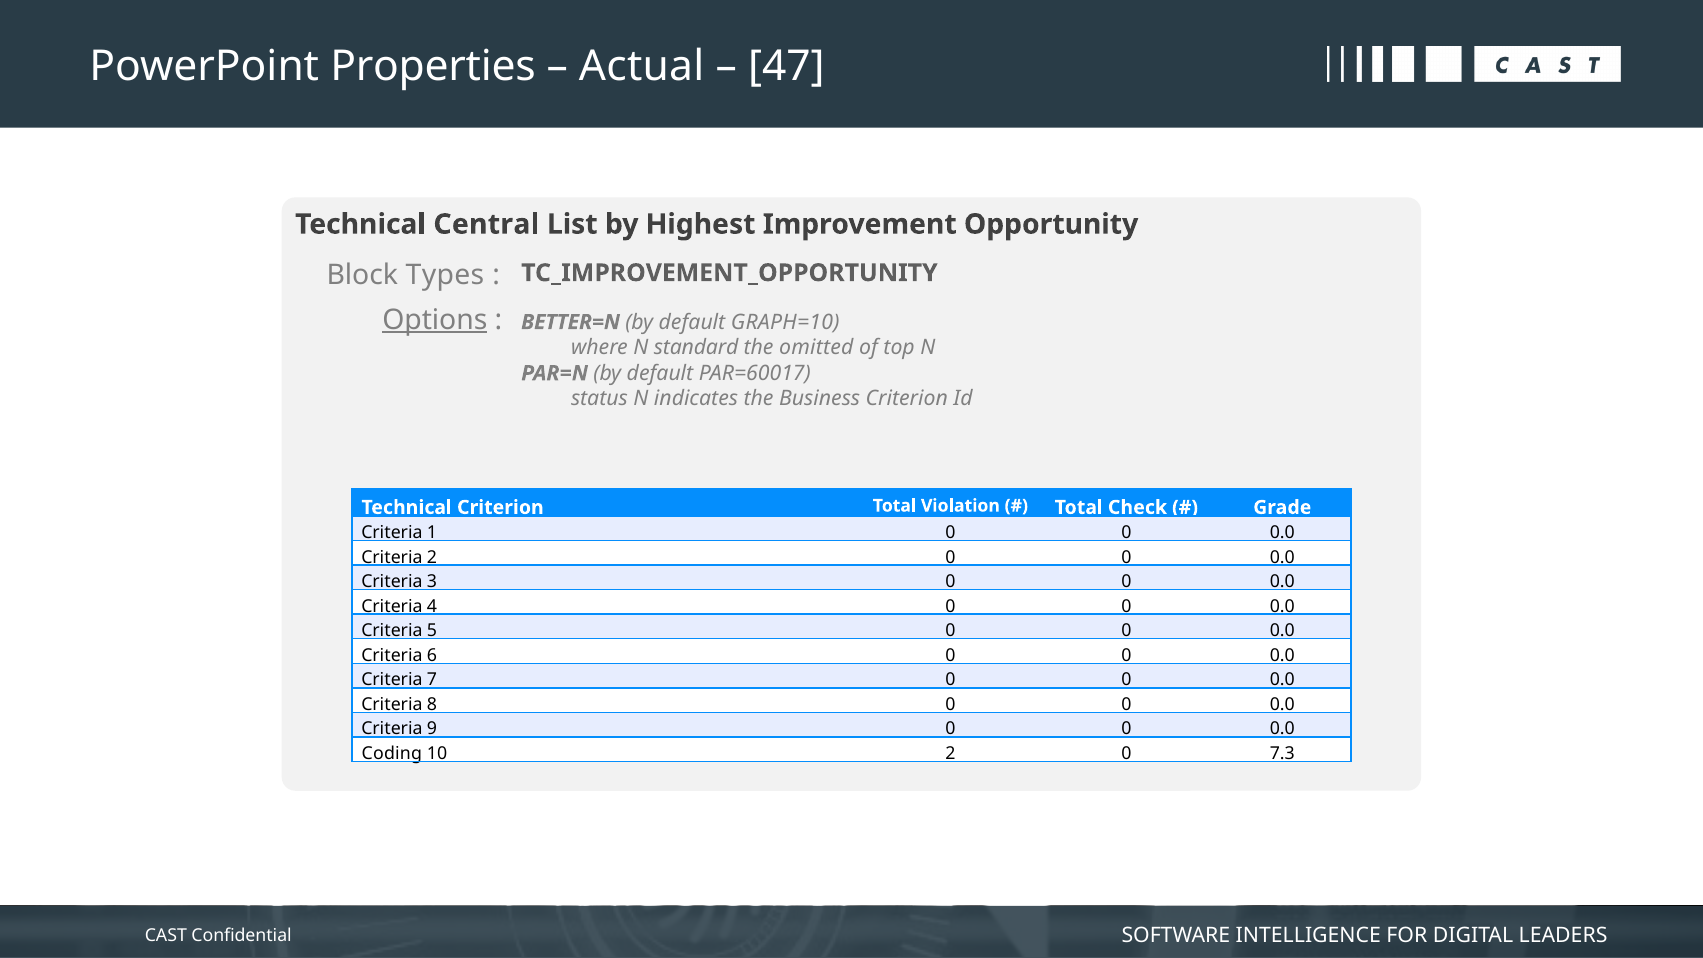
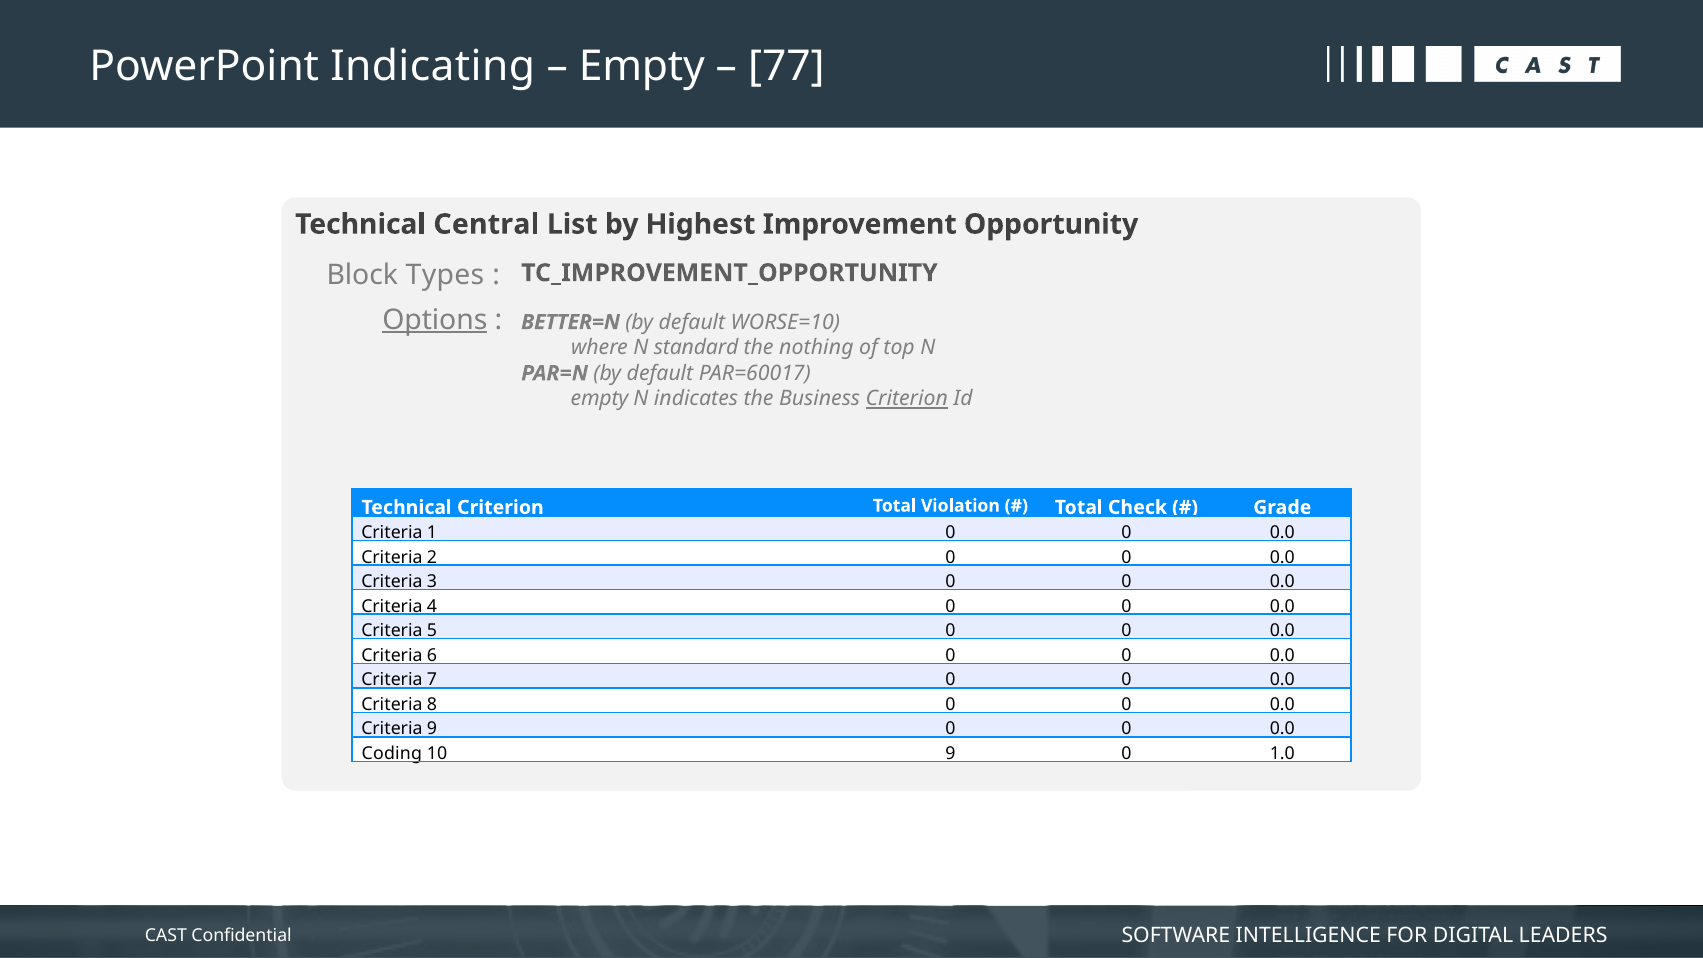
Properties: Properties -> Indicating (433, 66)
Actual: Actual -> Empty (642, 66)
47: 47 -> 77 (786, 66)
GRAPH=10: GRAPH=10 -> WORSE=10 (785, 322)
omitted: omitted -> nothing (816, 348)
status: status -> empty (600, 399)
Criterion underline: none -> present (907, 399)
10 2: 2 -> 9 (951, 753)
7.3: 7.3 -> 1.0 (1282, 753)
